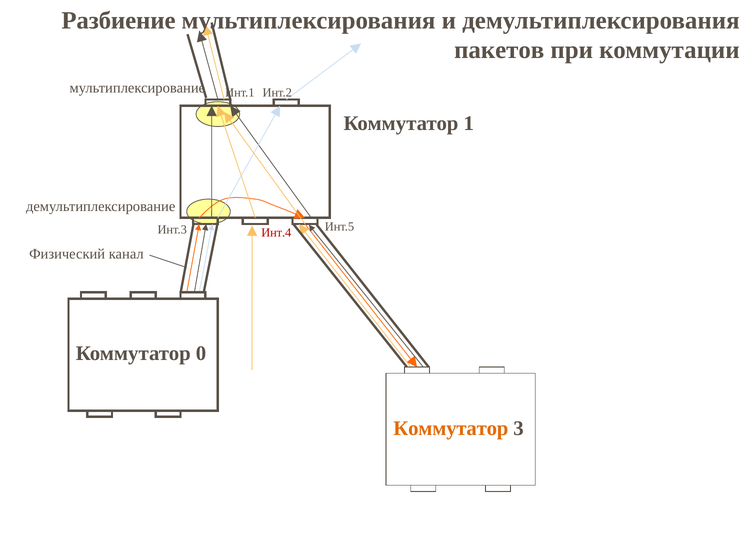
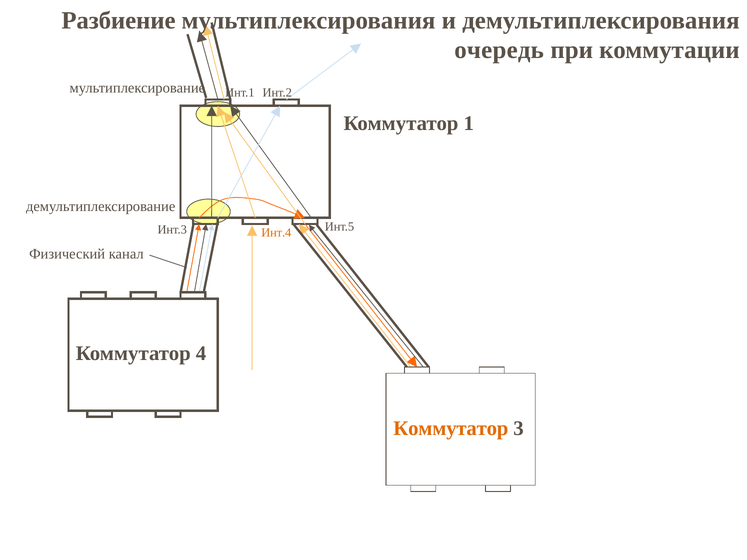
пакетов: пакетов -> очередь (499, 50)
Инт.4 colour: red -> orange (276, 233)
0: 0 -> 4 (201, 354)
